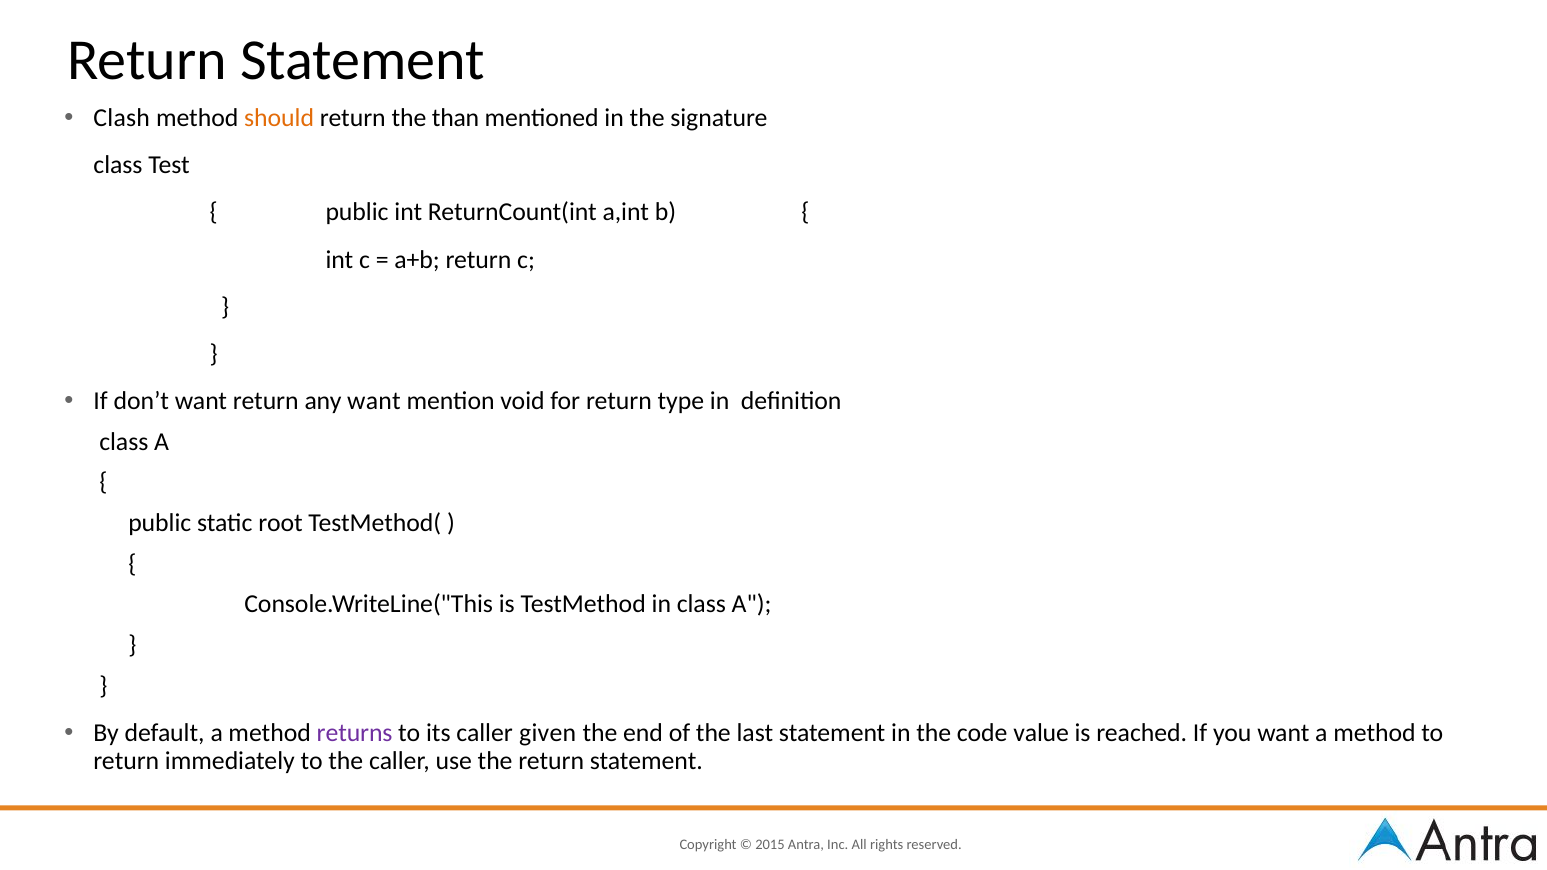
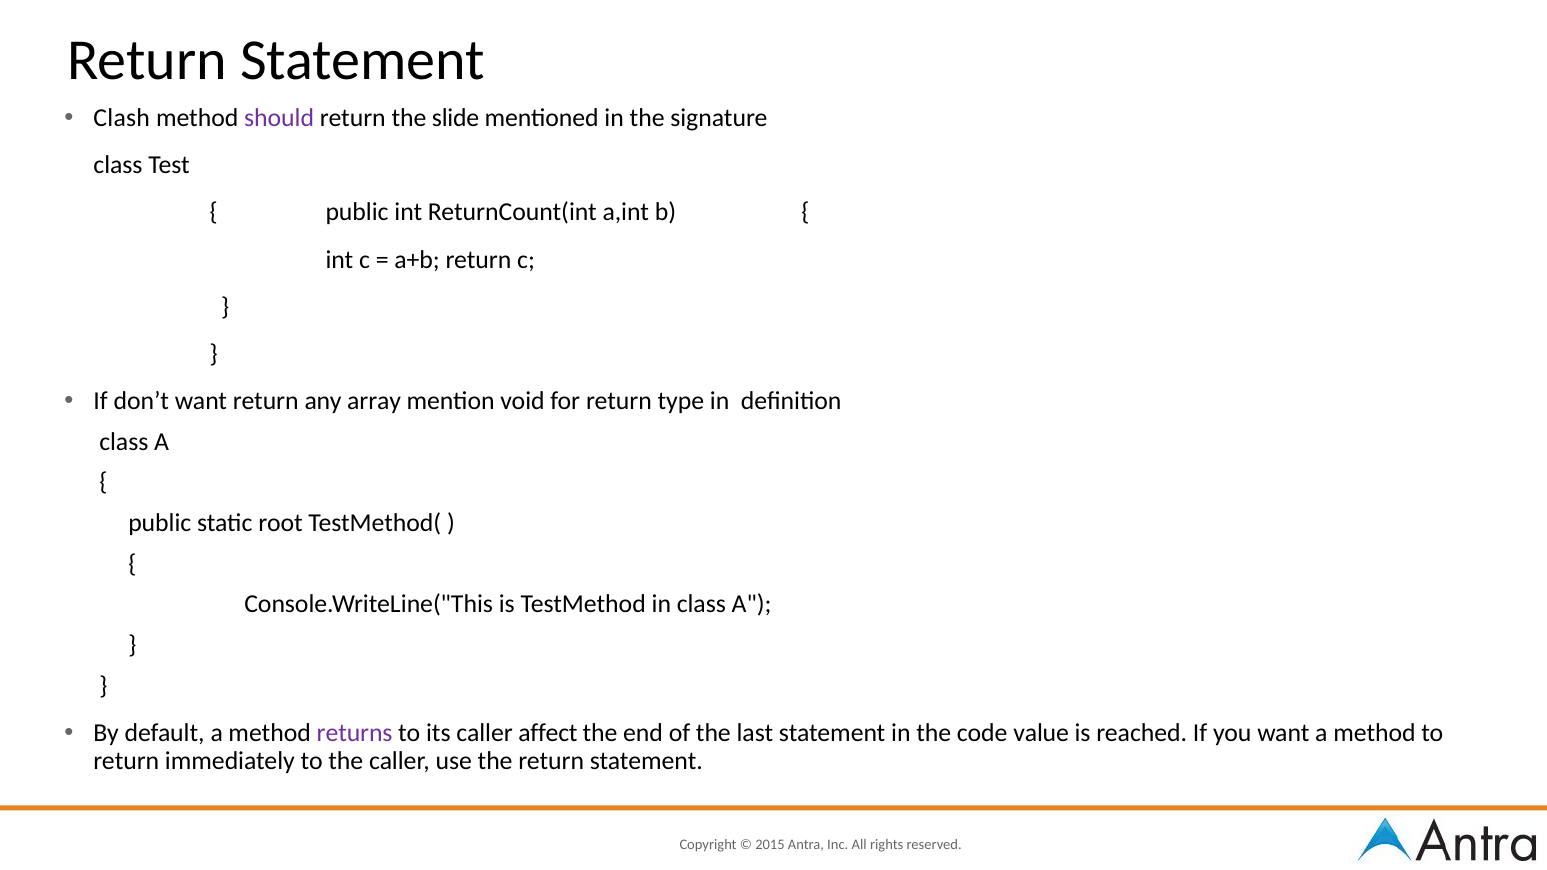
should colour: orange -> purple (279, 118)
than: than -> slide (456, 118)
any want: want -> array (374, 401)
given: given -> affect (548, 733)
